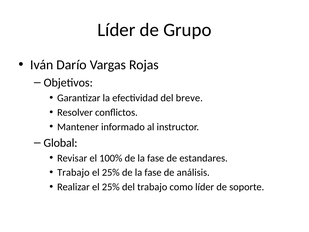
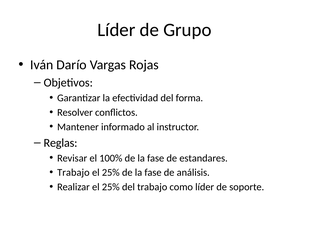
breve: breve -> forma (189, 98)
Global: Global -> Reglas (61, 143)
